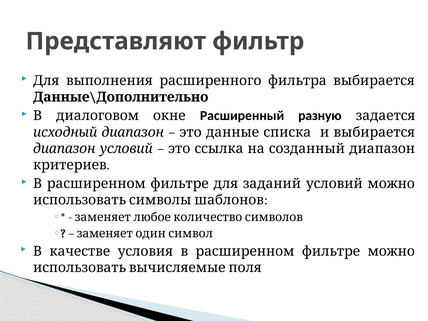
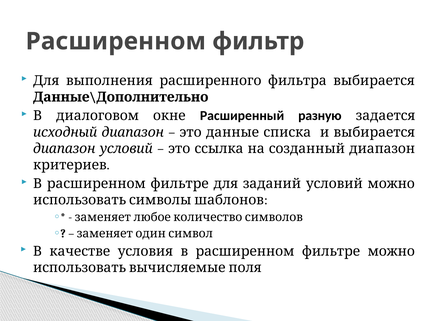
Представляют: Представляют -> Расширенном (116, 41)
